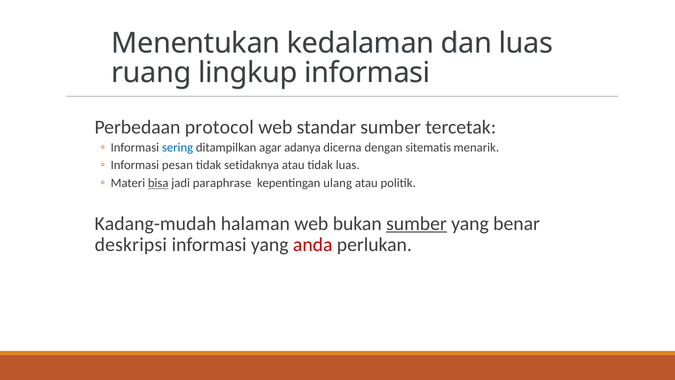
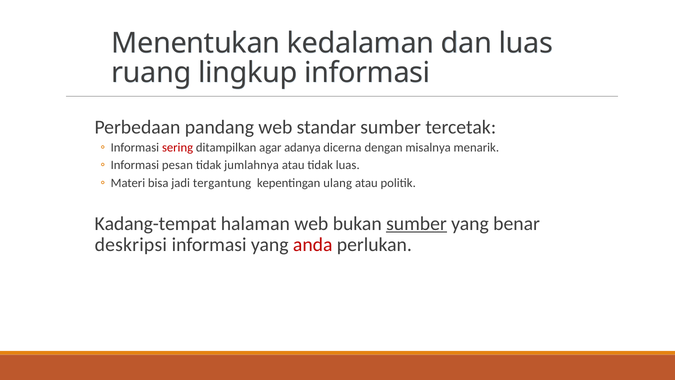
protocol: protocol -> pandang (219, 127)
sering colour: blue -> red (178, 147)
sitematis: sitematis -> misalnya (428, 147)
setidaknya: setidaknya -> jumlahnya (252, 165)
bisa underline: present -> none (158, 183)
paraphrase: paraphrase -> tergantung (222, 183)
Kadang-mudah: Kadang-mudah -> Kadang-tempat (156, 223)
